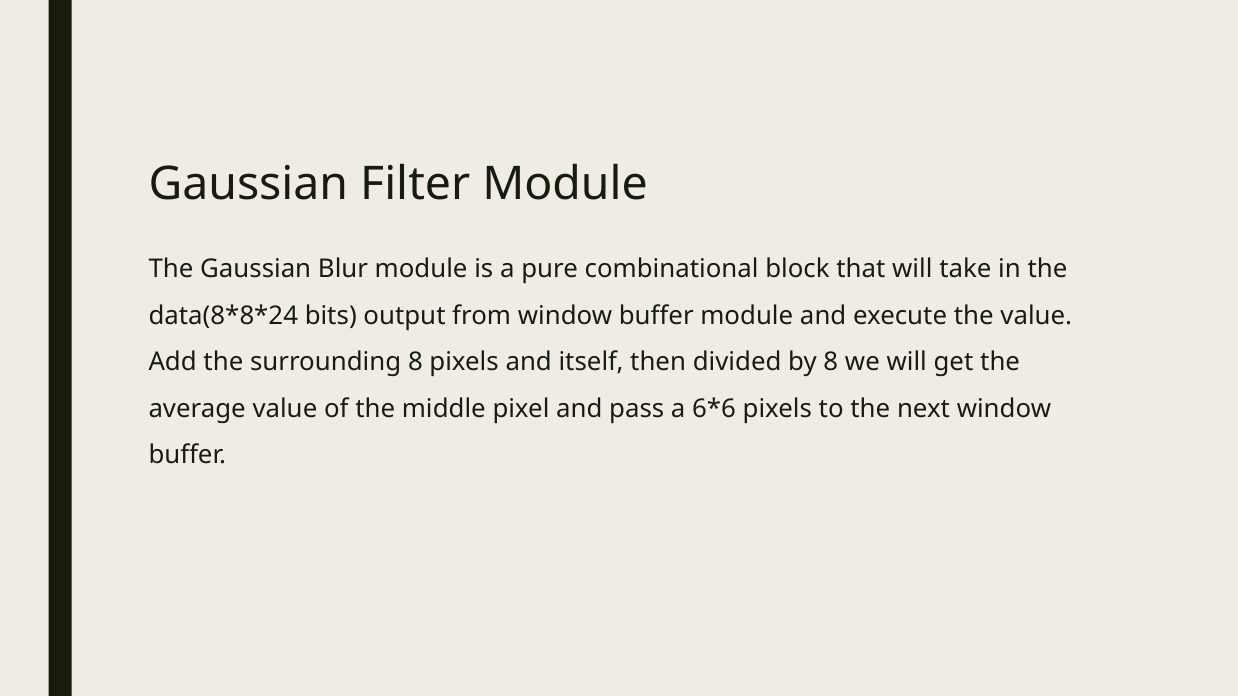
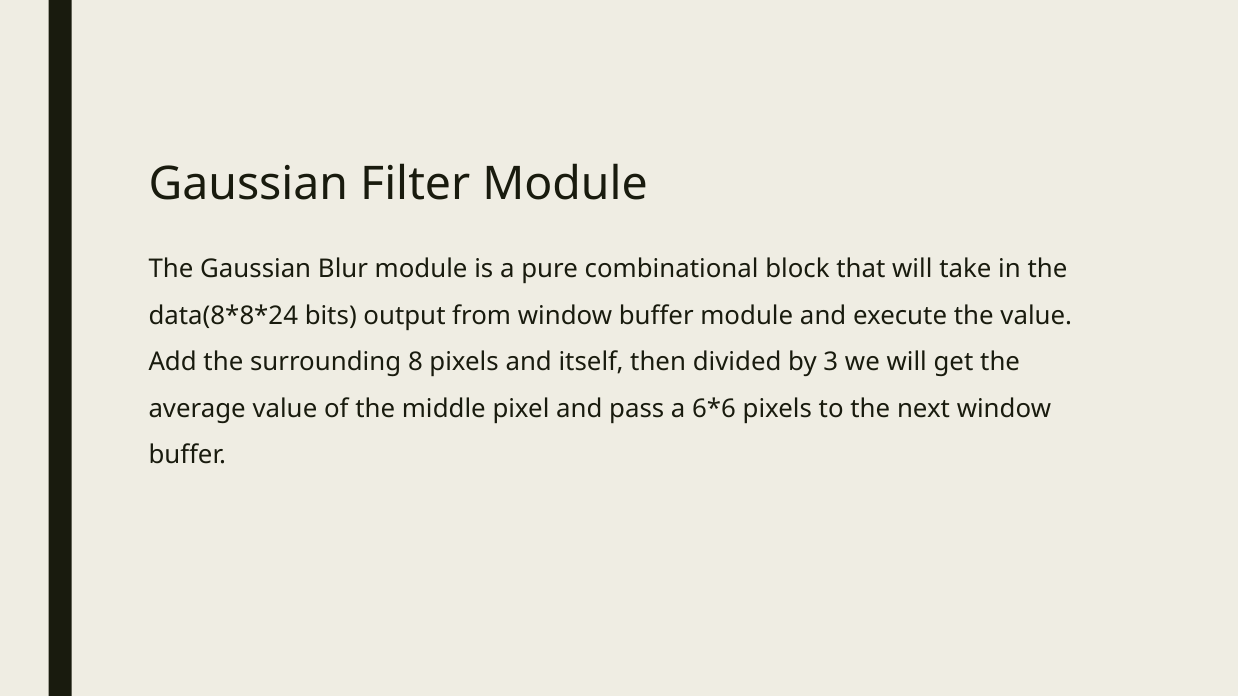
by 8: 8 -> 3 (831, 362)
